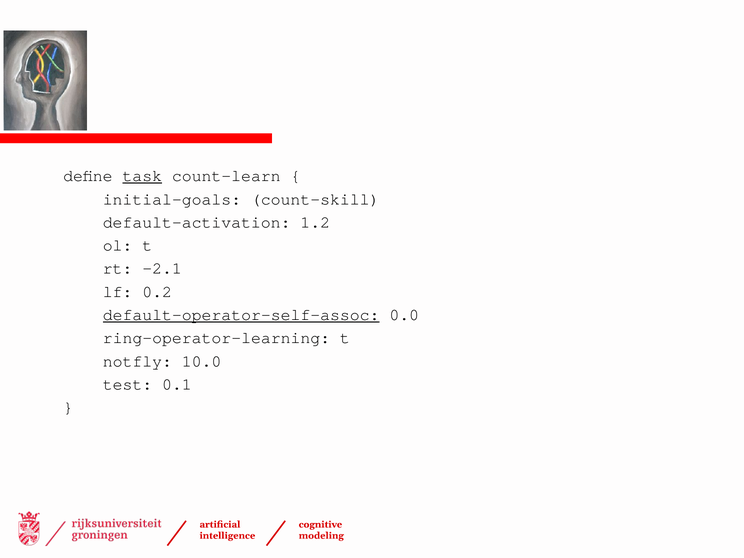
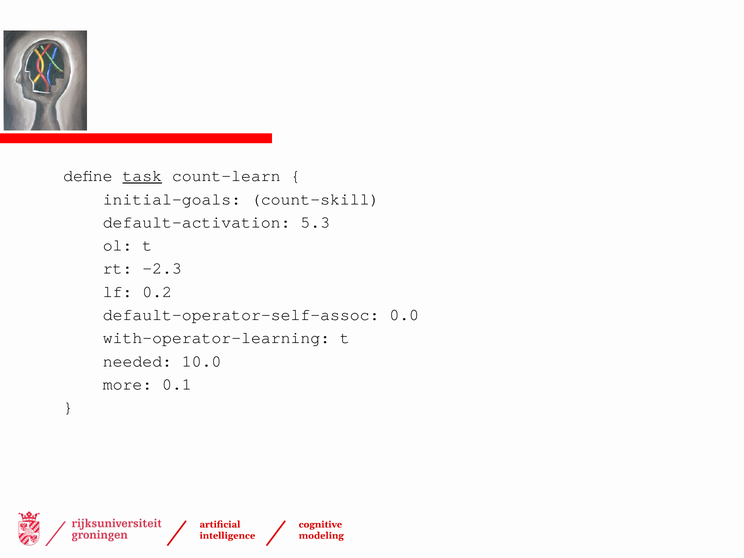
1.2: 1.2 -> 5.3 (315, 222)
-2.1: -2.1 -> -2.3 (162, 269)
default-operator-self-assoc underline: present -> none (241, 315)
ring-operator-learning: ring-operator-learning -> with-operator-learning (216, 338)
notfly: notfly -> needed (137, 361)
test: test -> more (128, 384)
